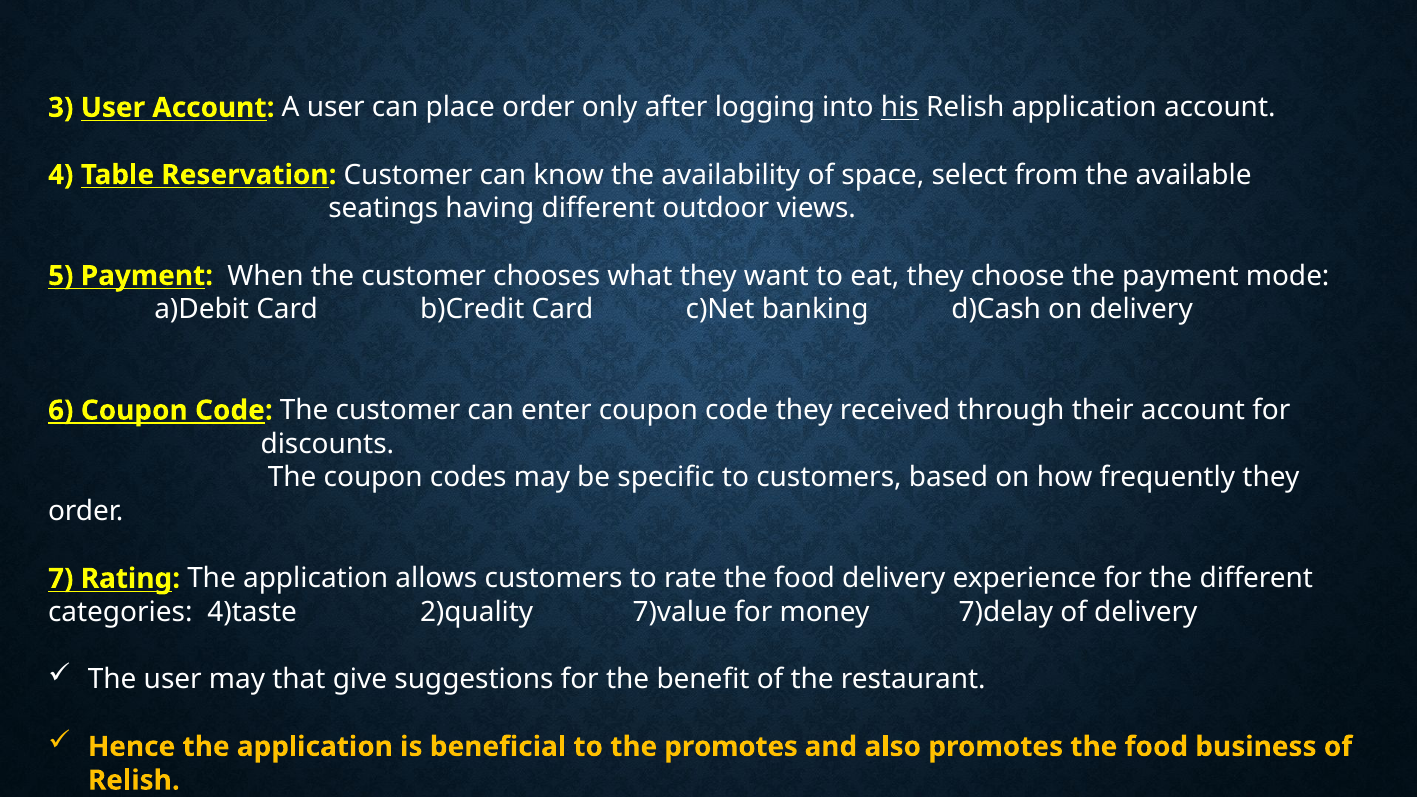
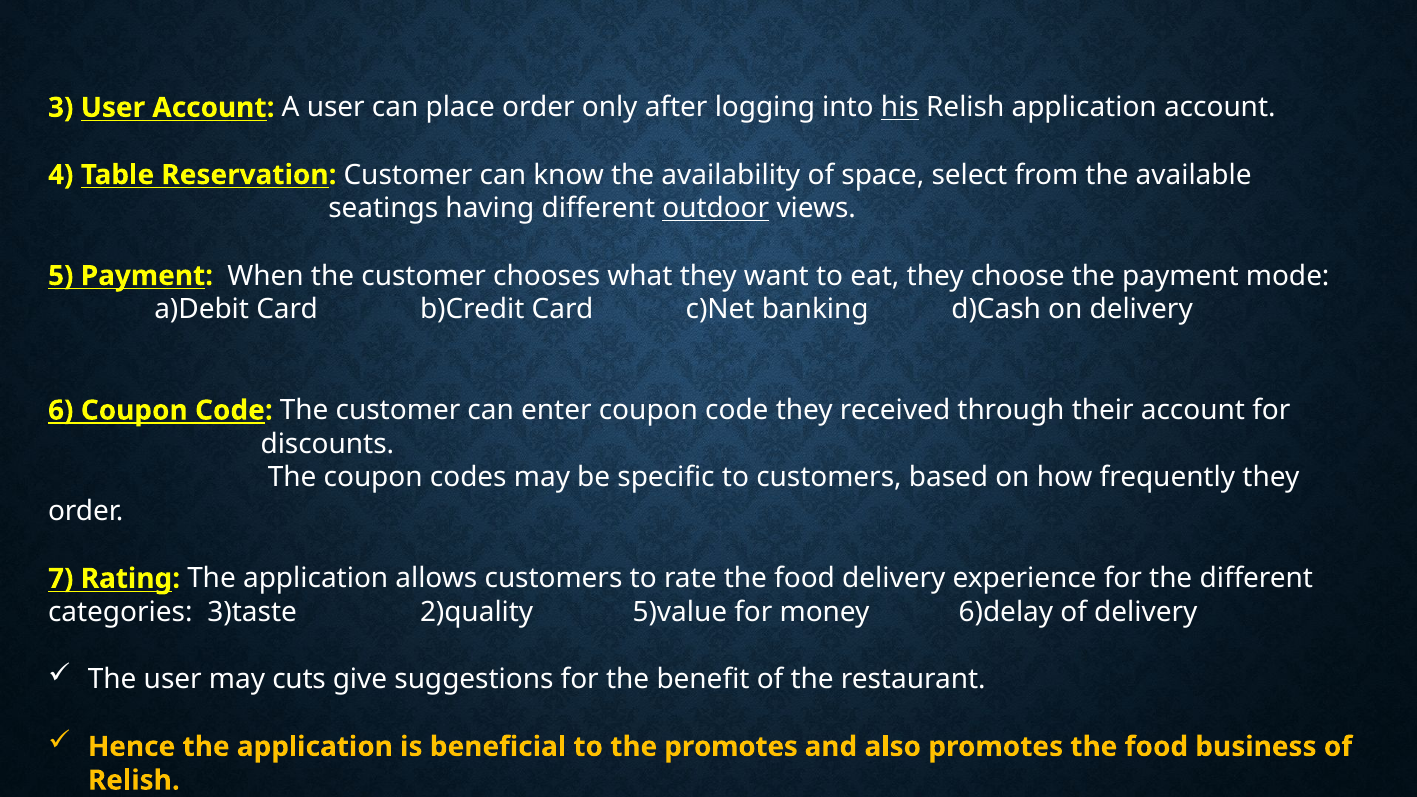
outdoor underline: none -> present (716, 209)
4)taste: 4)taste -> 3)taste (252, 612)
7)value: 7)value -> 5)value (680, 612)
7)delay: 7)delay -> 6)delay (1006, 612)
that: that -> cuts (299, 679)
